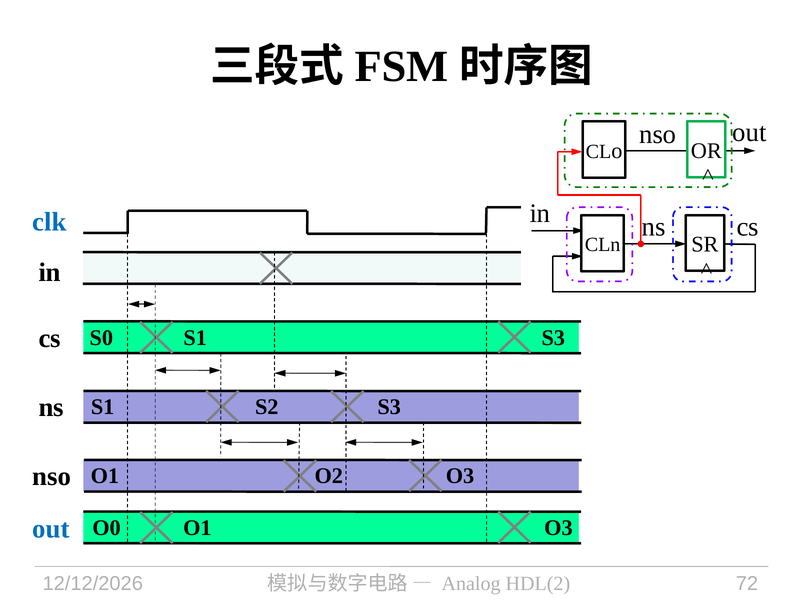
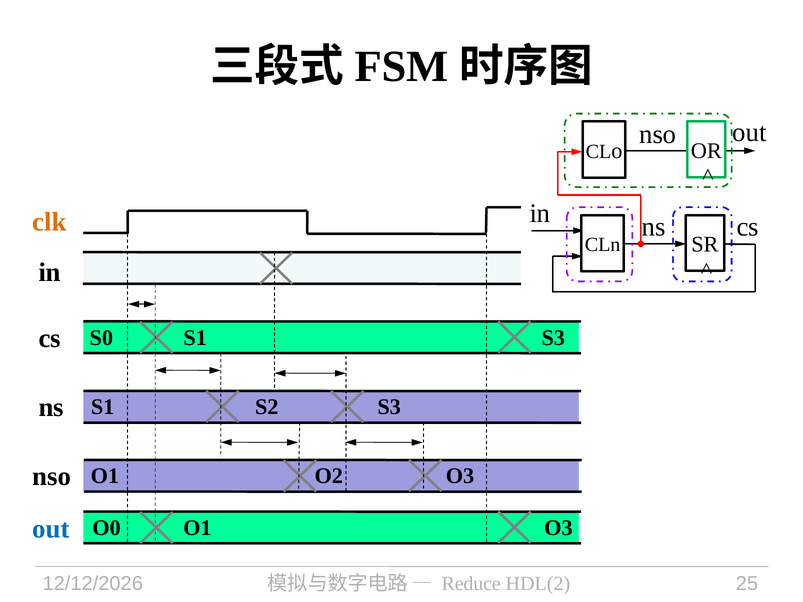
clk colour: blue -> orange (50, 222)
Analog: Analog -> Reduce (471, 584)
72: 72 -> 25 (747, 584)
